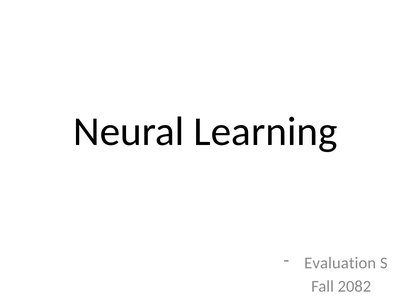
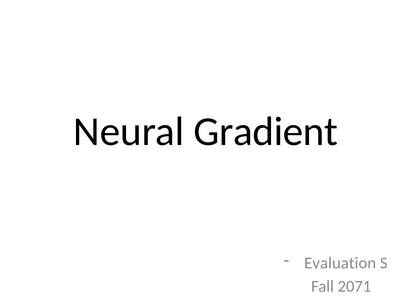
Learning: Learning -> Gradient (266, 132)
2082: 2082 -> 2071 (354, 287)
